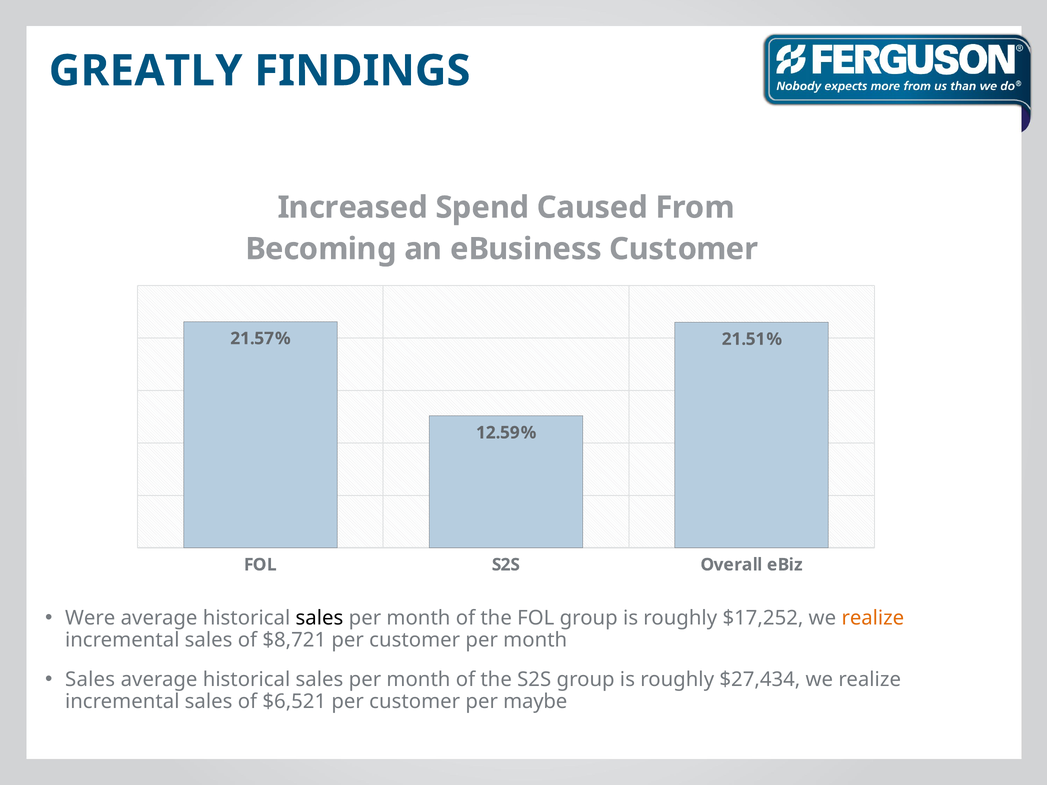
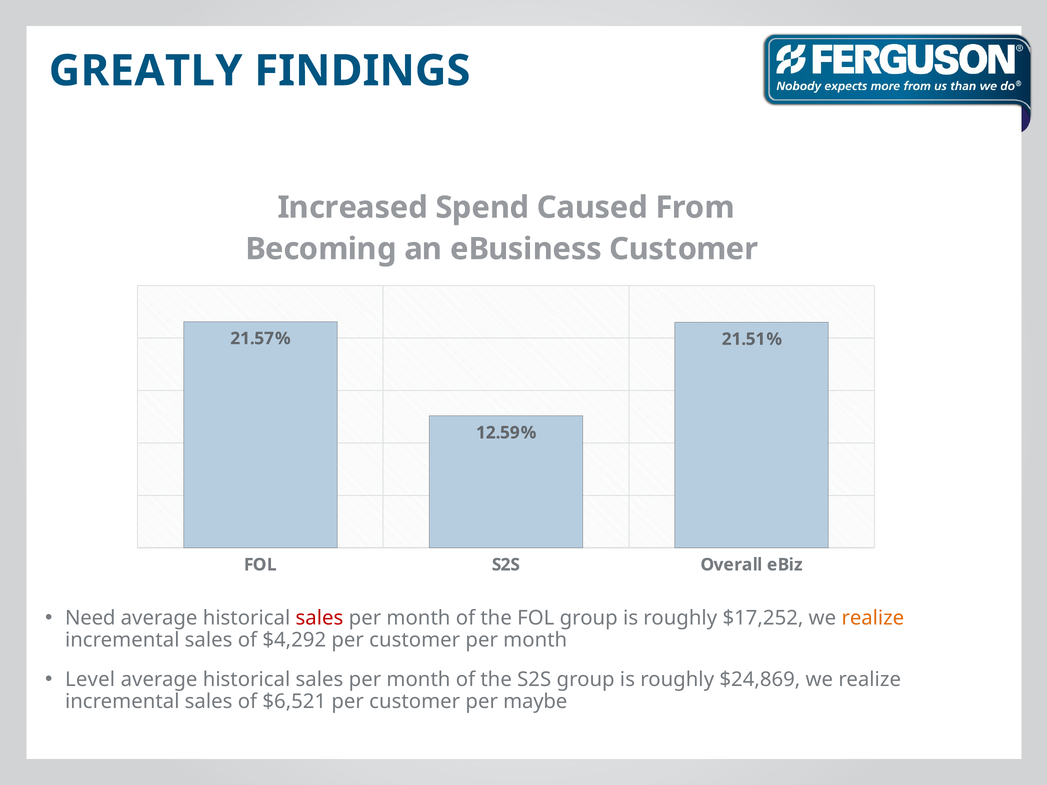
Were: Were -> Need (90, 618)
sales colour: black -> red (319, 618)
$8,721: $8,721 -> $4,292 (294, 640)
Sales: Sales -> Level (90, 680)
$27,434: $27,434 -> $24,869 (760, 680)
